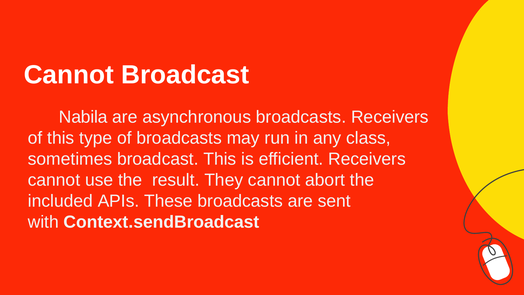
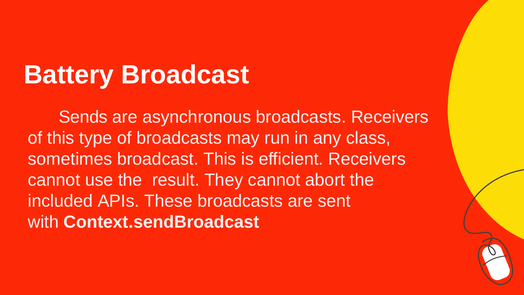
Cannot: Cannot -> Battery (69, 75)
Nabila: Nabila -> Sends (83, 117)
